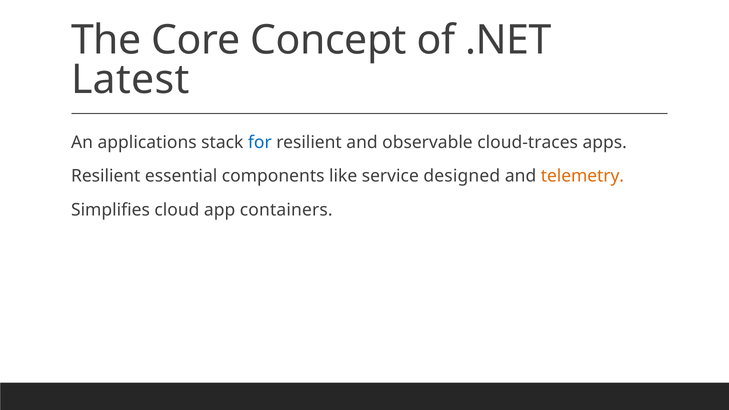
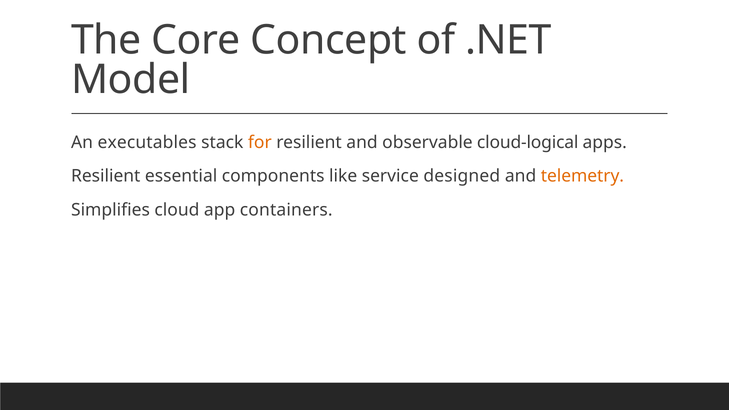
Latest: Latest -> Model (131, 80)
applications: applications -> executables (147, 143)
for colour: blue -> orange (260, 143)
cloud-traces: cloud-traces -> cloud-logical (528, 143)
